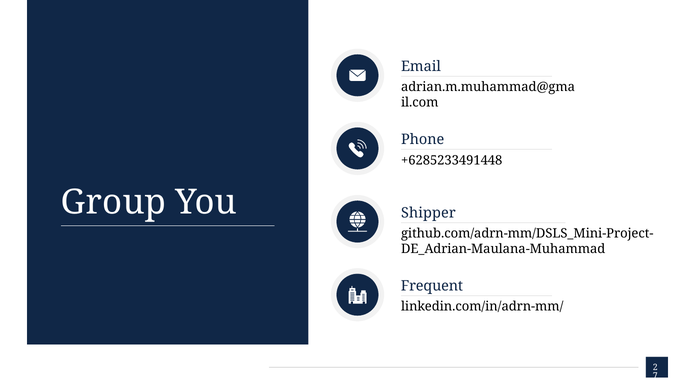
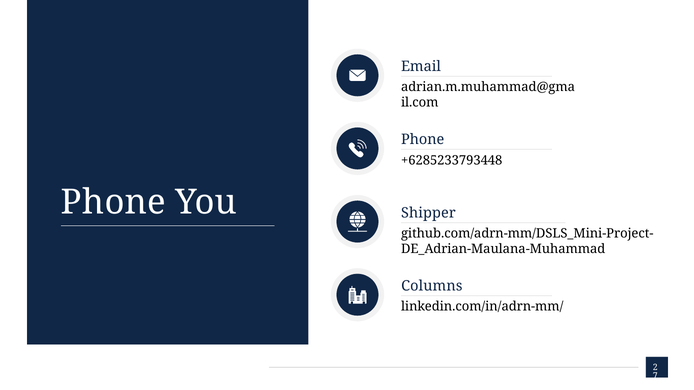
+6285233491448: +6285233491448 -> +6285233793448 (452, 160)
Group: Group -> Phone (114, 203)
Frequent: Frequent -> Columns (432, 286)
